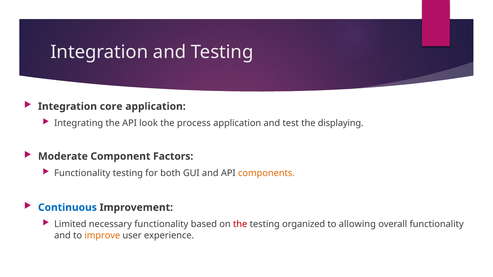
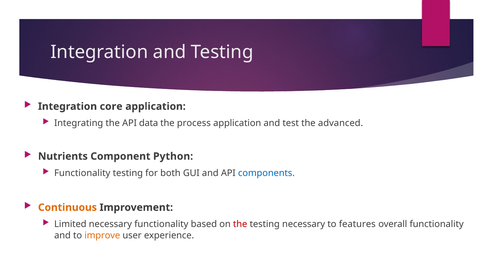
look: look -> data (149, 123)
displaying: displaying -> advanced (341, 123)
Moderate: Moderate -> Nutrients (63, 156)
Factors: Factors -> Python (173, 156)
components colour: orange -> blue (266, 173)
Continuous colour: blue -> orange (67, 208)
testing organized: organized -> necessary (304, 224)
allowing: allowing -> features (357, 224)
